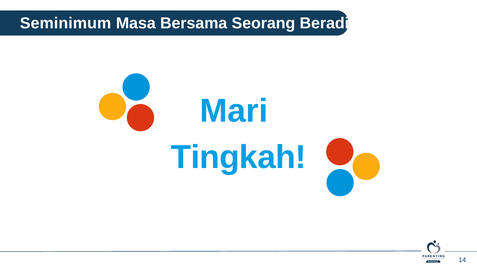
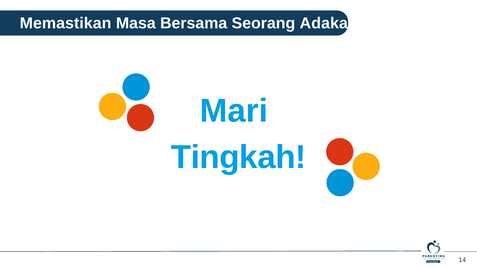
Seminimum: Seminimum -> Memastikan (66, 23)
Beradik: Beradik -> Adakah (329, 23)
